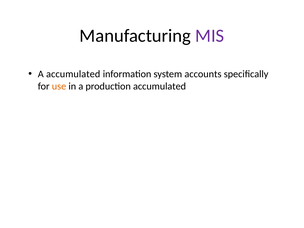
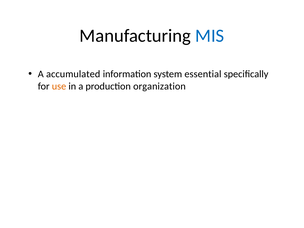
MIS colour: purple -> blue (210, 36)
accounts: accounts -> essential (203, 74)
production accumulated: accumulated -> organization (159, 86)
